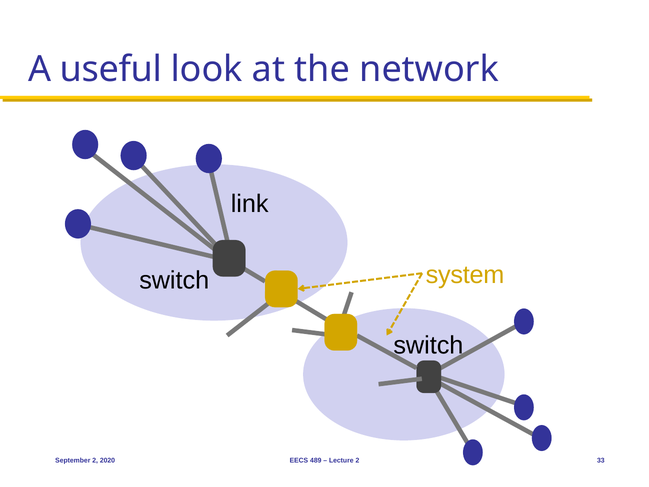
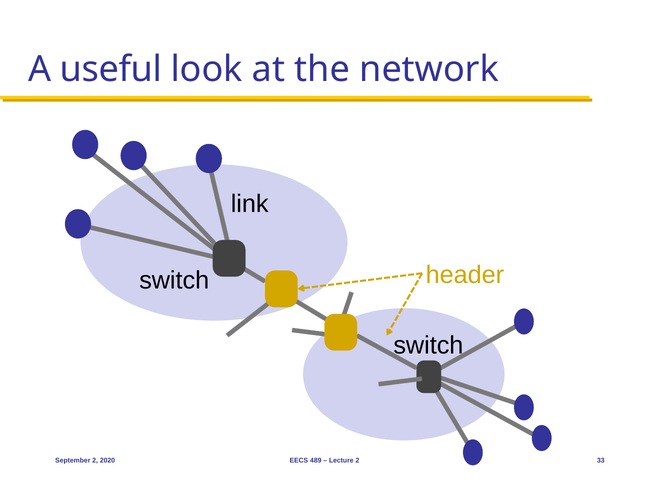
system: system -> header (465, 275)
